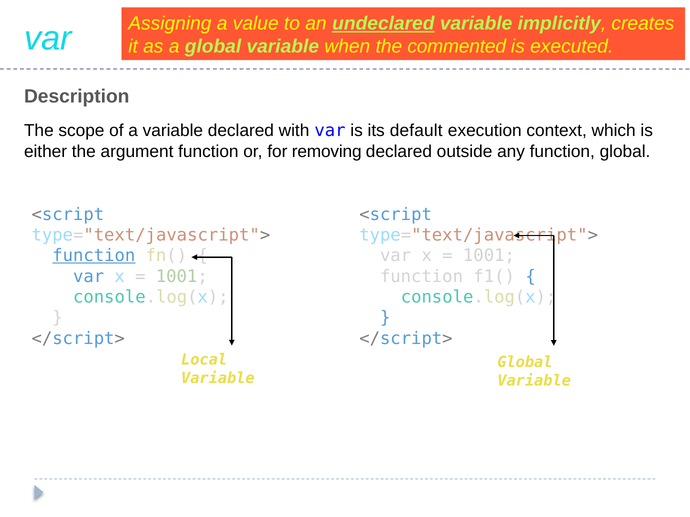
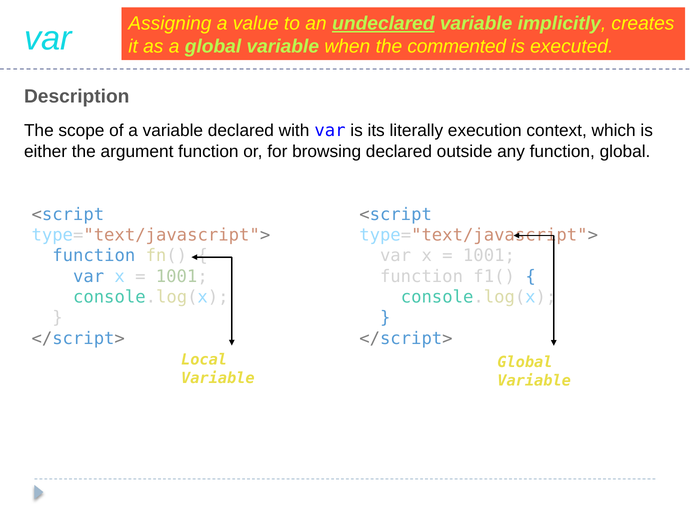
default: default -> literally (416, 131)
removing: removing -> browsing (327, 152)
function underline: present -> none (94, 256)
